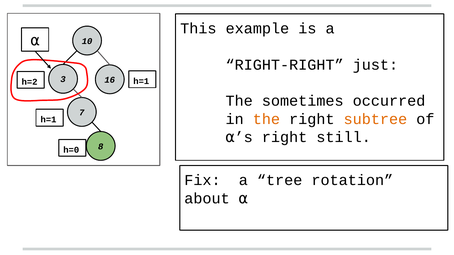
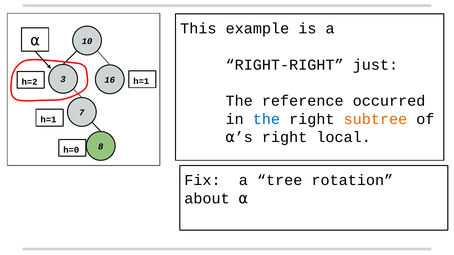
sometimes: sometimes -> reference (303, 101)
the colour: orange -> blue (266, 119)
still: still -> local (344, 137)
